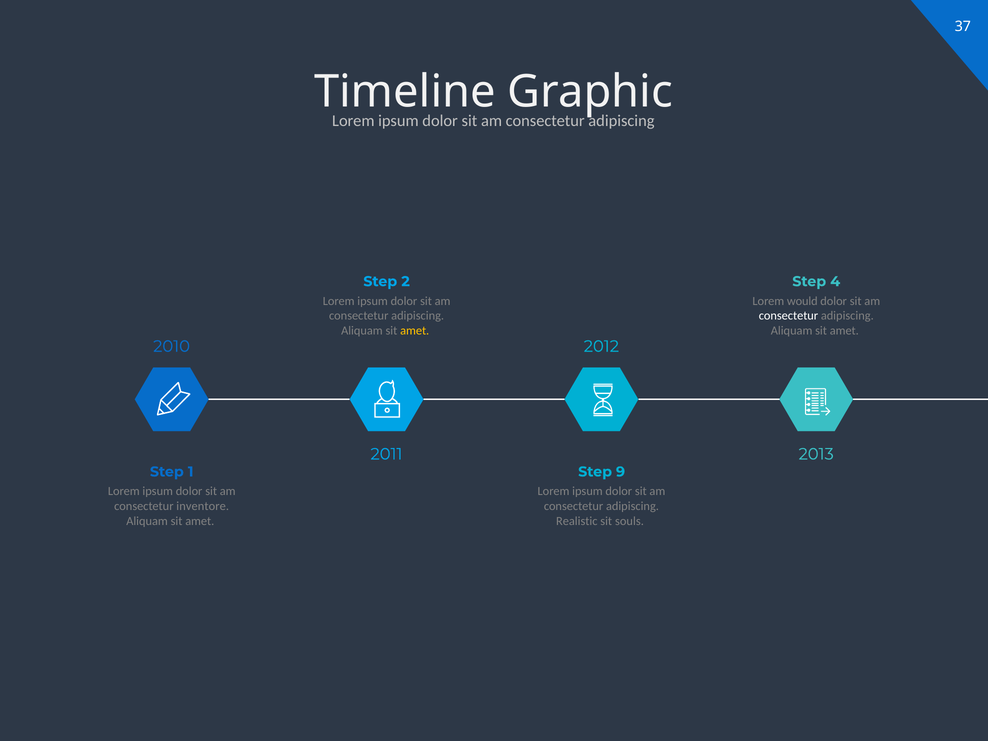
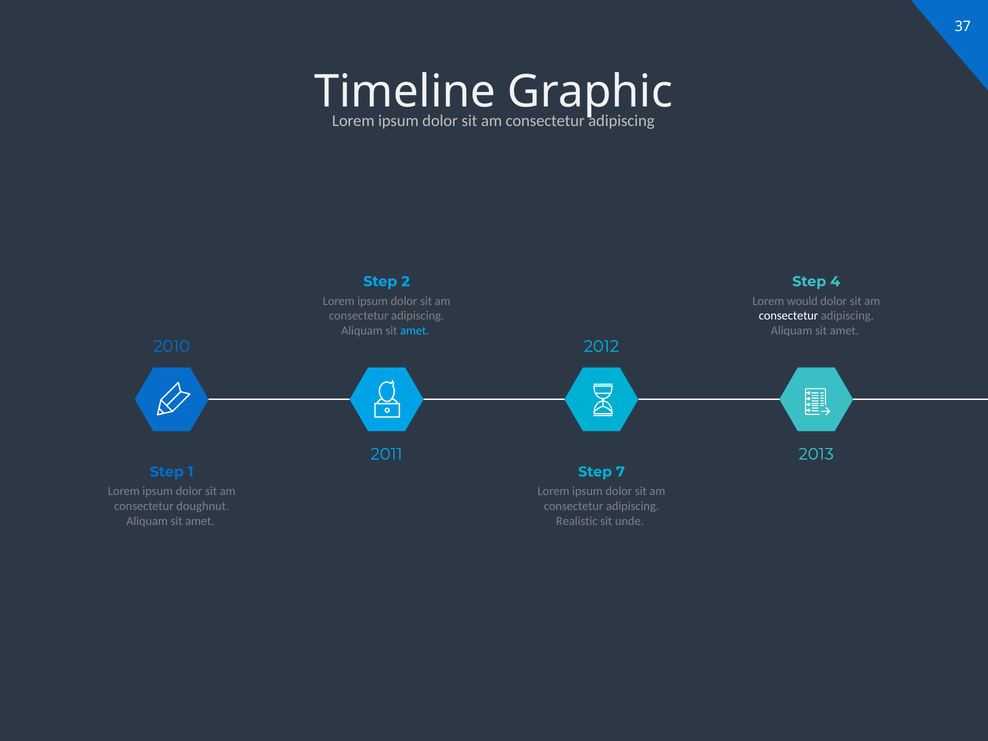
amet colour: yellow -> light blue (415, 331)
9: 9 -> 7 (620, 472)
inventore: inventore -> doughnut (203, 506)
souls: souls -> unde (629, 521)
